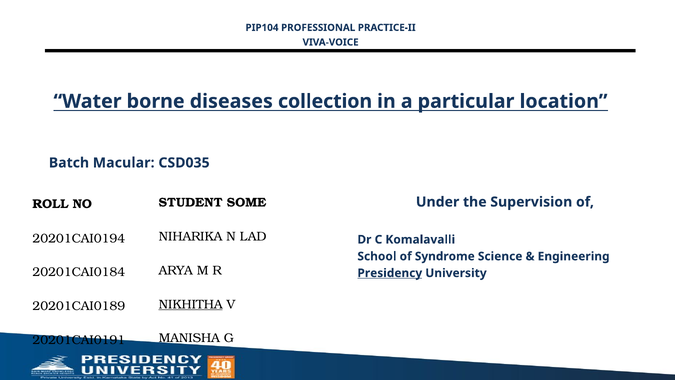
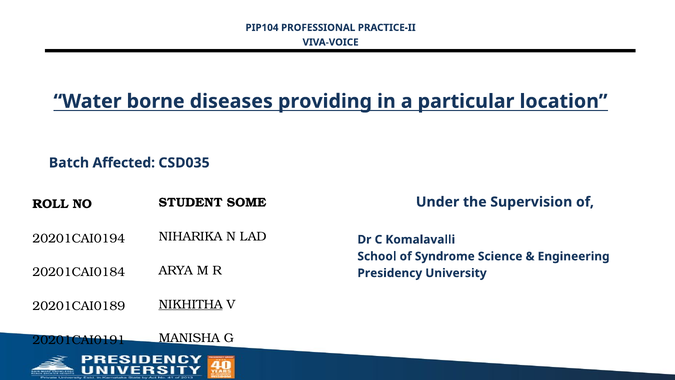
collection: collection -> providing (325, 101)
Macular: Macular -> Affected (124, 163)
Presidency underline: present -> none (390, 273)
